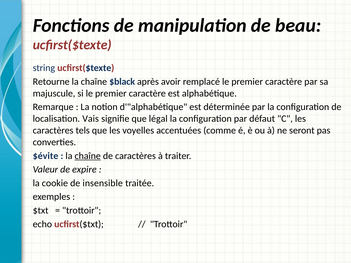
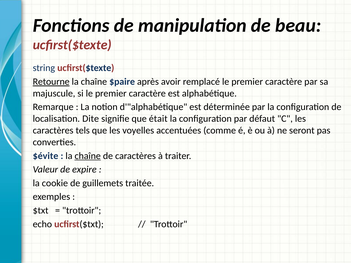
Retourne underline: none -> present (51, 82)
$black: $black -> $paire (122, 82)
Vais: Vais -> Dite (91, 119)
légal: légal -> était (158, 119)
insensible: insensible -> guillemets (103, 183)
